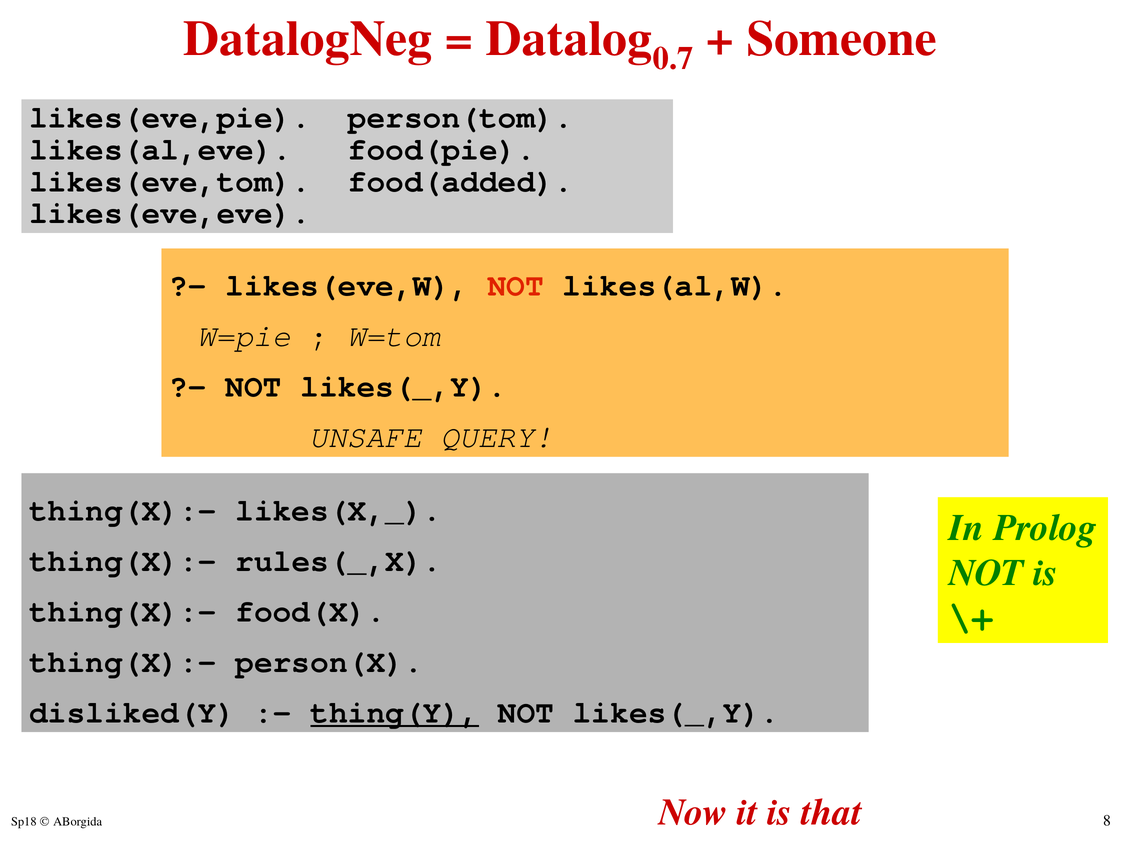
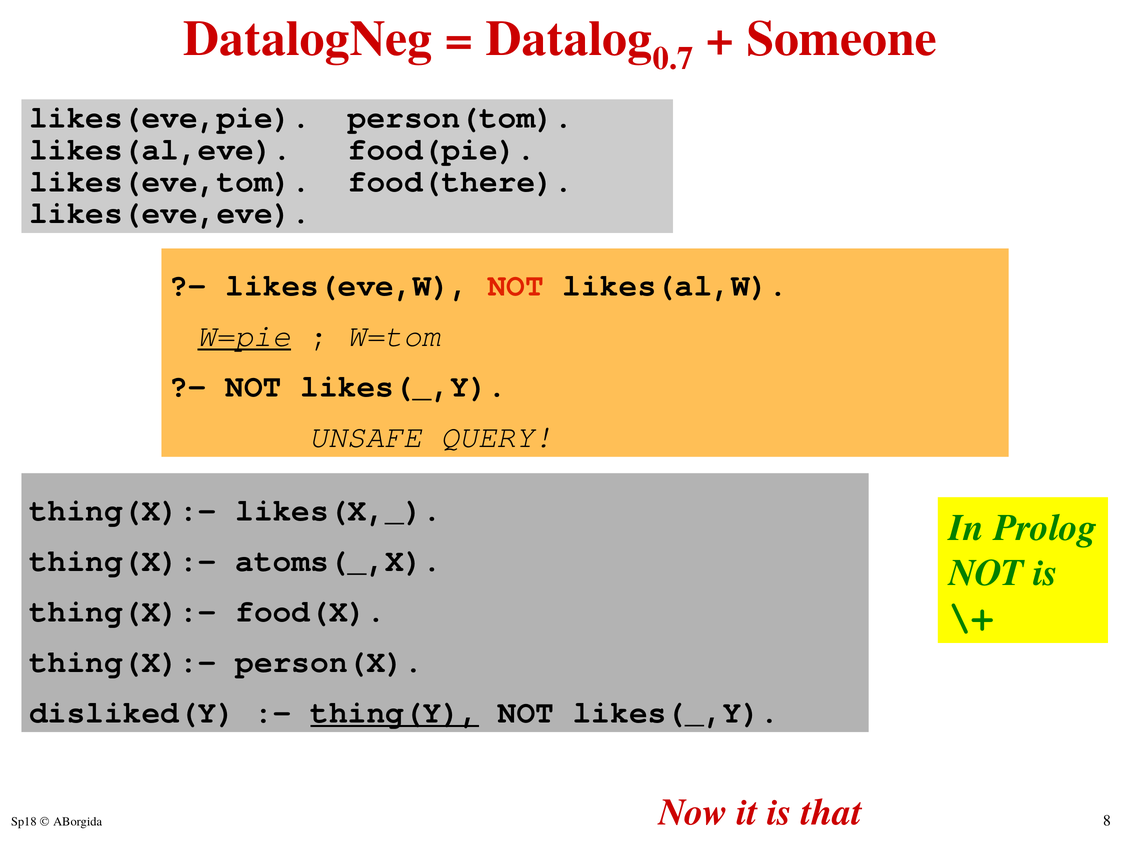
food(added: food(added -> food(there (460, 181)
W=pie underline: none -> present (244, 336)
rules(_,X: rules(_,X -> atoms(_,X (338, 561)
